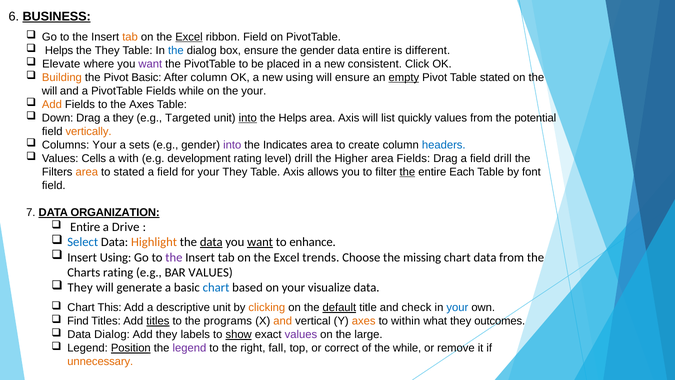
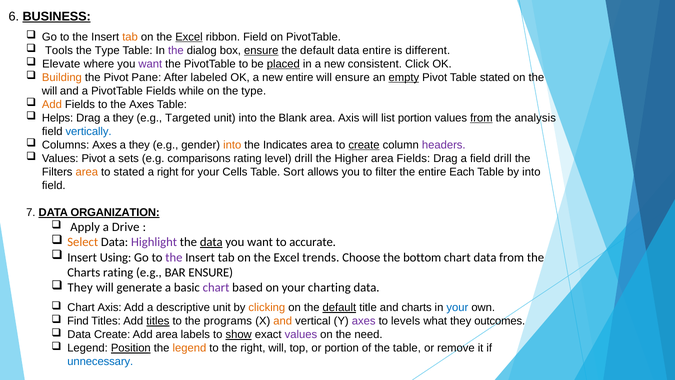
Helps: Helps -> Tools (59, 50)
They: They -> Type (107, 50)
the colour: blue -> purple (176, 50)
ensure underline: none -> present (261, 50)
gender: gender -> default (317, 50)
placed underline: none -> present (283, 64)
Pivot Basic: Basic -> Pane (146, 77)
After column: column -> labeled (209, 77)
new using: using -> entire (300, 77)
on the your: your -> type (254, 91)
Down: Down -> Helps (58, 118)
into underline: present -> none (248, 118)
the Helps: Helps -> Blank (293, 118)
list quickly: quickly -> portion (415, 118)
from underline: none -> present (481, 118)
potential: potential -> analysis (535, 118)
vertically colour: orange -> blue (89, 131)
Columns Your: Your -> Axes (105, 145)
sets: sets -> they (139, 145)
into colour: purple -> orange (232, 145)
create underline: none -> present (364, 145)
headers colour: blue -> purple (444, 145)
Values Cells: Cells -> Pivot (94, 158)
with: with -> sets (129, 158)
development: development -> comparisons (199, 158)
field: field -> right (168, 172)
your They: They -> Cells (235, 172)
Table Axis: Axis -> Sort (294, 172)
the underline: present -> none (407, 172)
by font: font -> into (531, 172)
Entire: Entire -> Apply (85, 227)
Select colour: blue -> orange (83, 242)
Highlight colour: orange -> purple (154, 242)
want underline: present -> none (260, 242)
enhance: enhance -> accurate (313, 242)
missing: missing -> bottom (422, 257)
BAR VALUES: VALUES -> ENSURE (211, 272)
chart colour: blue -> purple (216, 288)
visualize: visualize -> charting (329, 288)
Chart This: This -> Axis (110, 307)
and check: check -> charts (417, 307)
axes colour: orange -> purple (364, 321)
within: within -> levels (406, 321)
Data Dialog: Dialog -> Create (112, 334)
Add they: they -> area (167, 334)
large: large -> need (368, 334)
legend colour: purple -> orange (189, 348)
right fall: fall -> will (278, 348)
or correct: correct -> portion (342, 348)
the while: while -> table (407, 348)
unnecessary colour: orange -> blue (100, 361)
